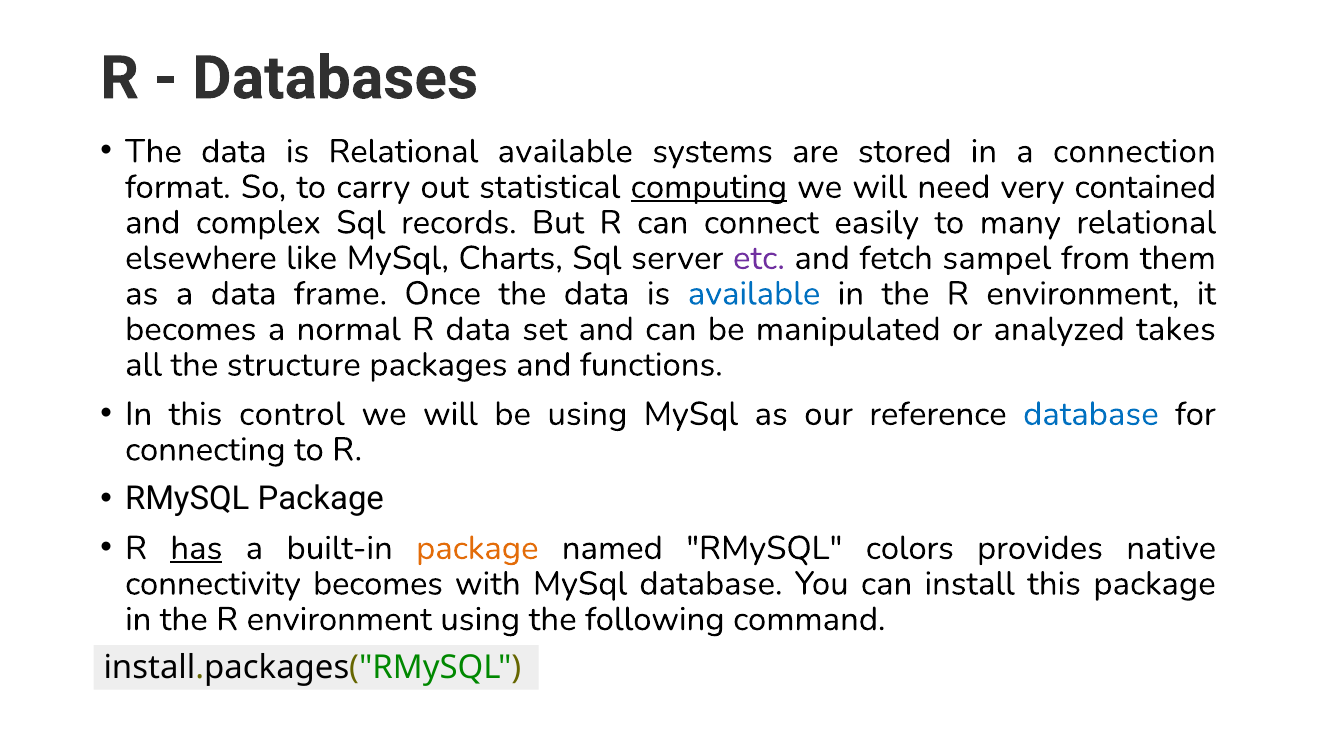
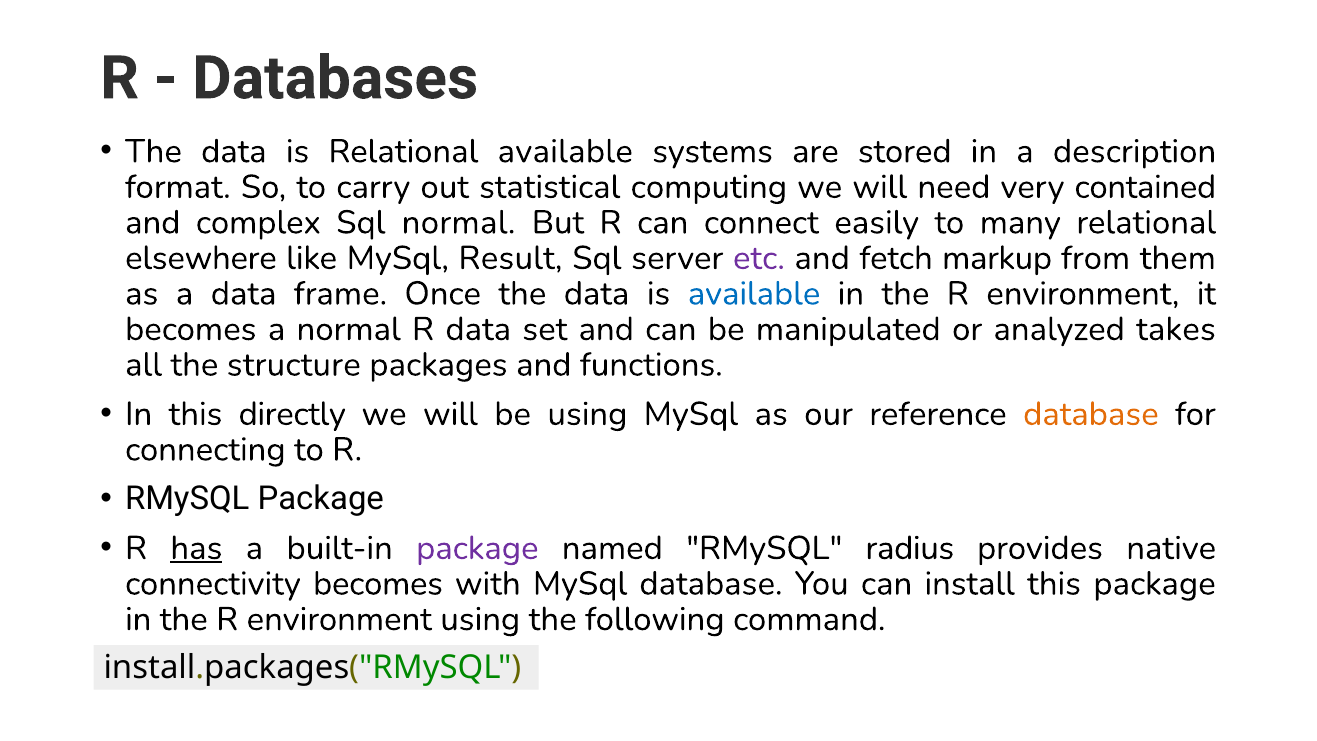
connection: connection -> description (1135, 151)
computing underline: present -> none (709, 187)
Sql records: records -> normal (459, 222)
Charts: Charts -> Result (510, 258)
sampel: sampel -> markup (997, 258)
control: control -> directly (292, 414)
database colour: blue -> orange (1091, 414)
package colour: orange -> purple (477, 548)
colors: colors -> radius (910, 548)
